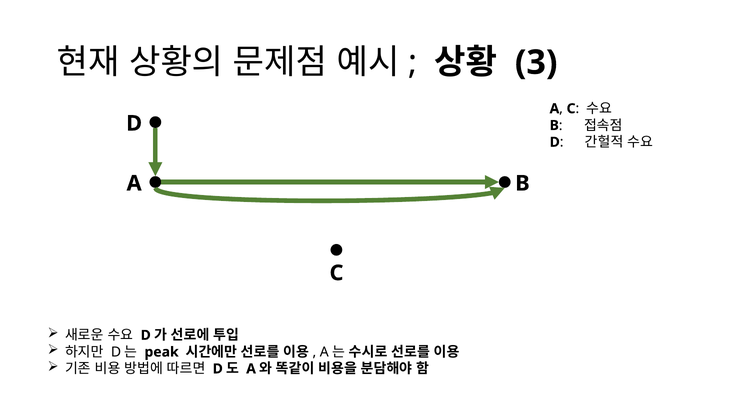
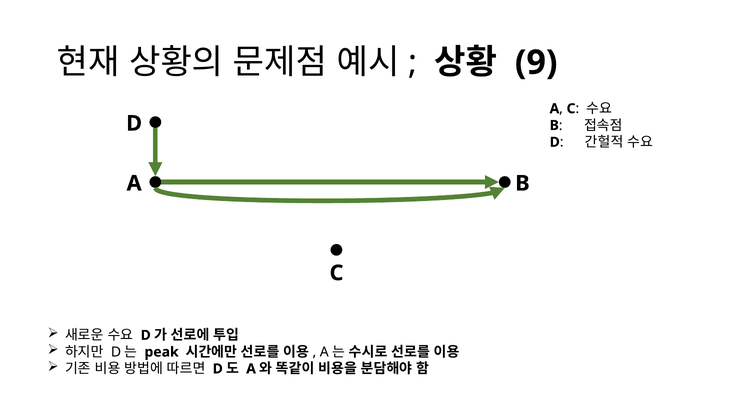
3: 3 -> 9 (536, 63)
